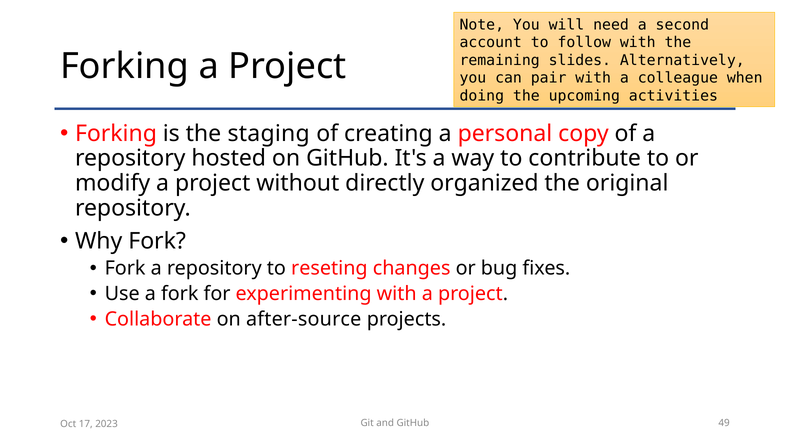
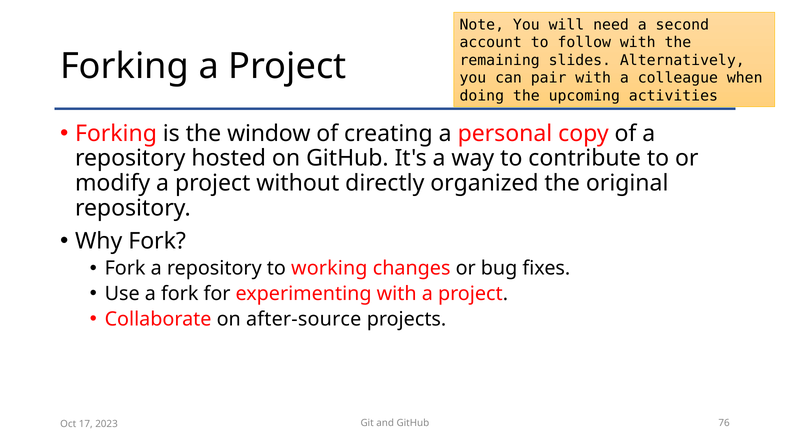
staging: staging -> window (269, 134)
reseting: reseting -> working (329, 269)
49: 49 -> 76 (724, 424)
